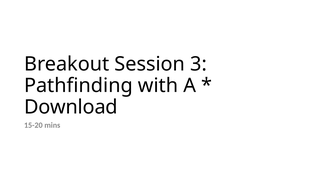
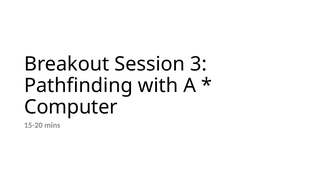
Download: Download -> Computer (71, 107)
